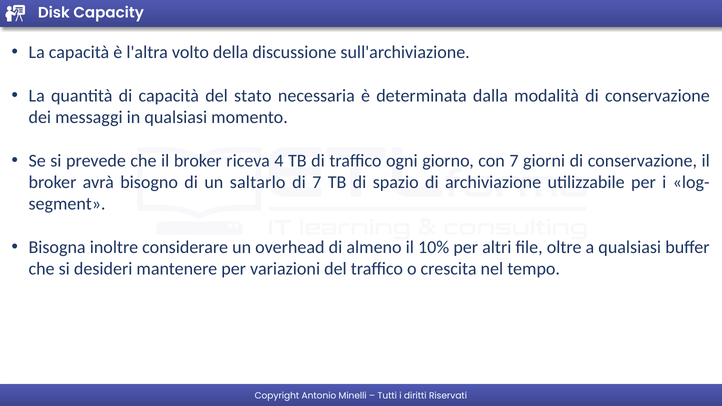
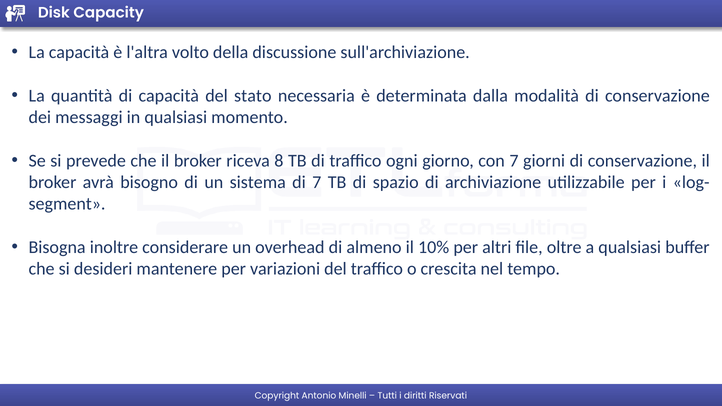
4: 4 -> 8 (279, 161)
saltarlo: saltarlo -> sistema (258, 182)
